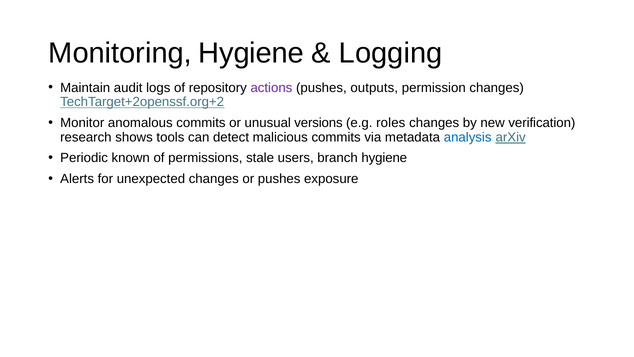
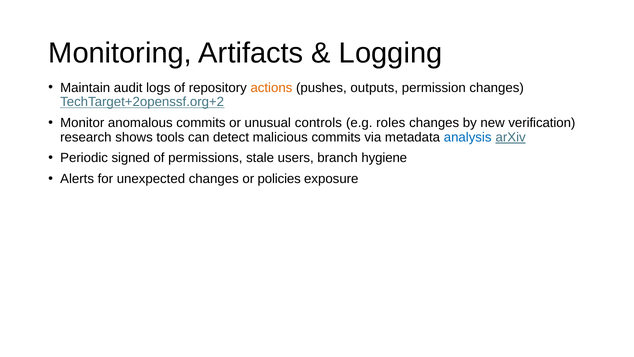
Monitoring Hygiene: Hygiene -> Artifacts (251, 53)
actions colour: purple -> orange (271, 88)
versions: versions -> controls (318, 123)
known: known -> signed (131, 158)
or pushes: pushes -> policies (279, 179)
